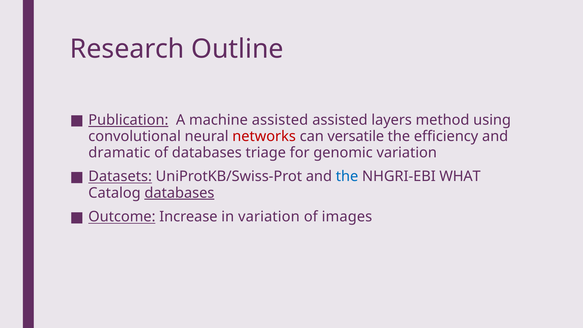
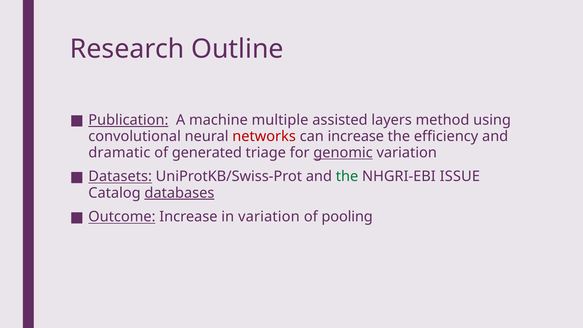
machine assisted: assisted -> multiple (280, 120)
can versatile: versatile -> increase (356, 136)
of databases: databases -> generated (207, 153)
genomic underline: none -> present (343, 153)
the colour: blue -> green (347, 176)
WHAT: WHAT -> ISSUE (460, 176)
images: images -> pooling (347, 217)
